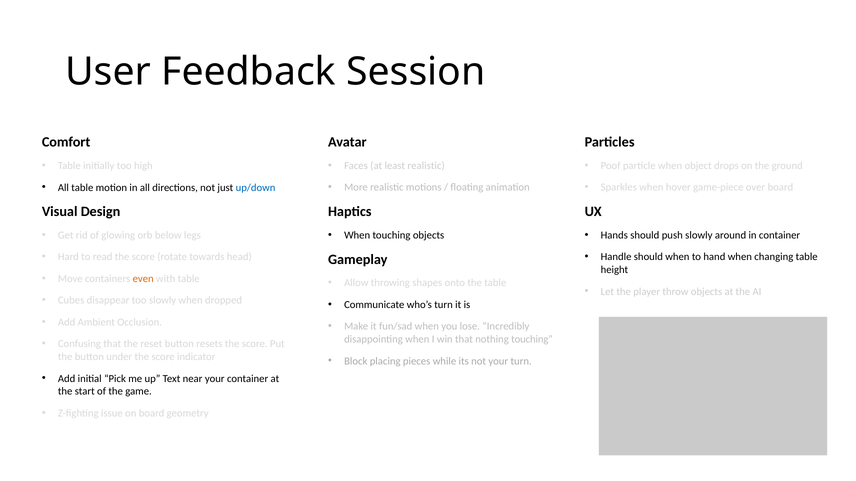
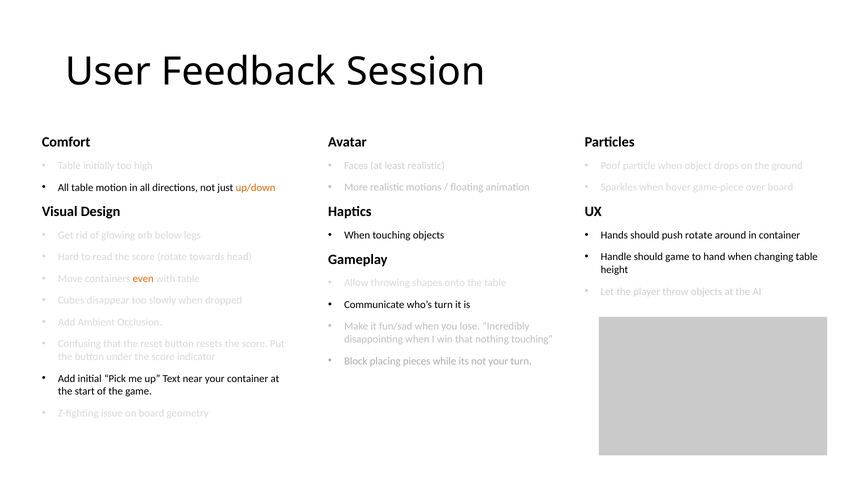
up/down colour: blue -> orange (256, 188)
push slowly: slowly -> rotate (699, 235)
should when: when -> game (677, 257)
